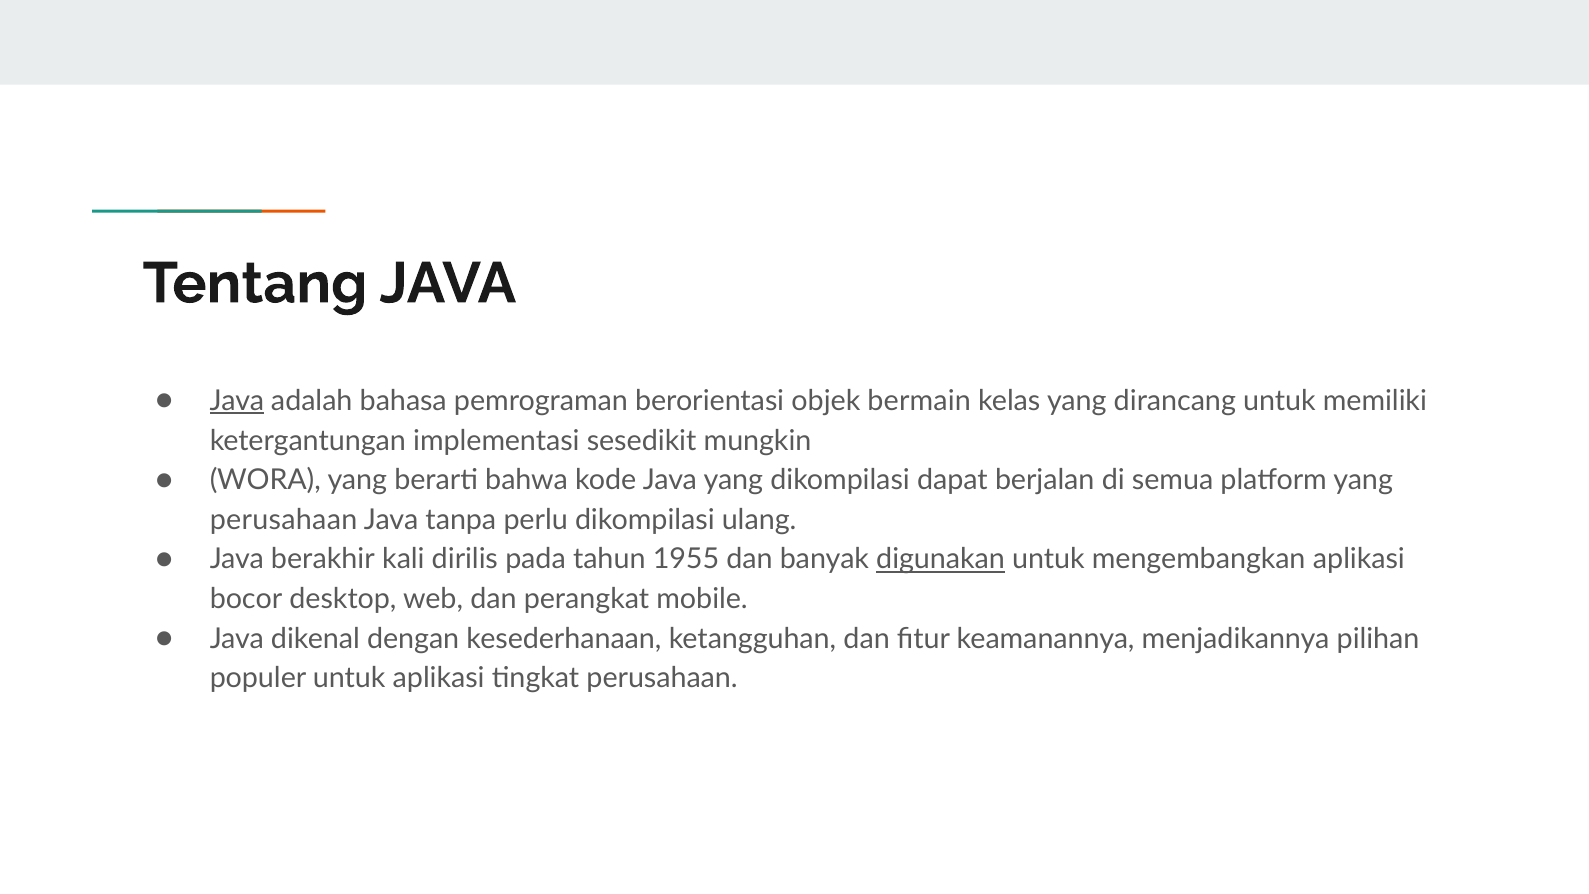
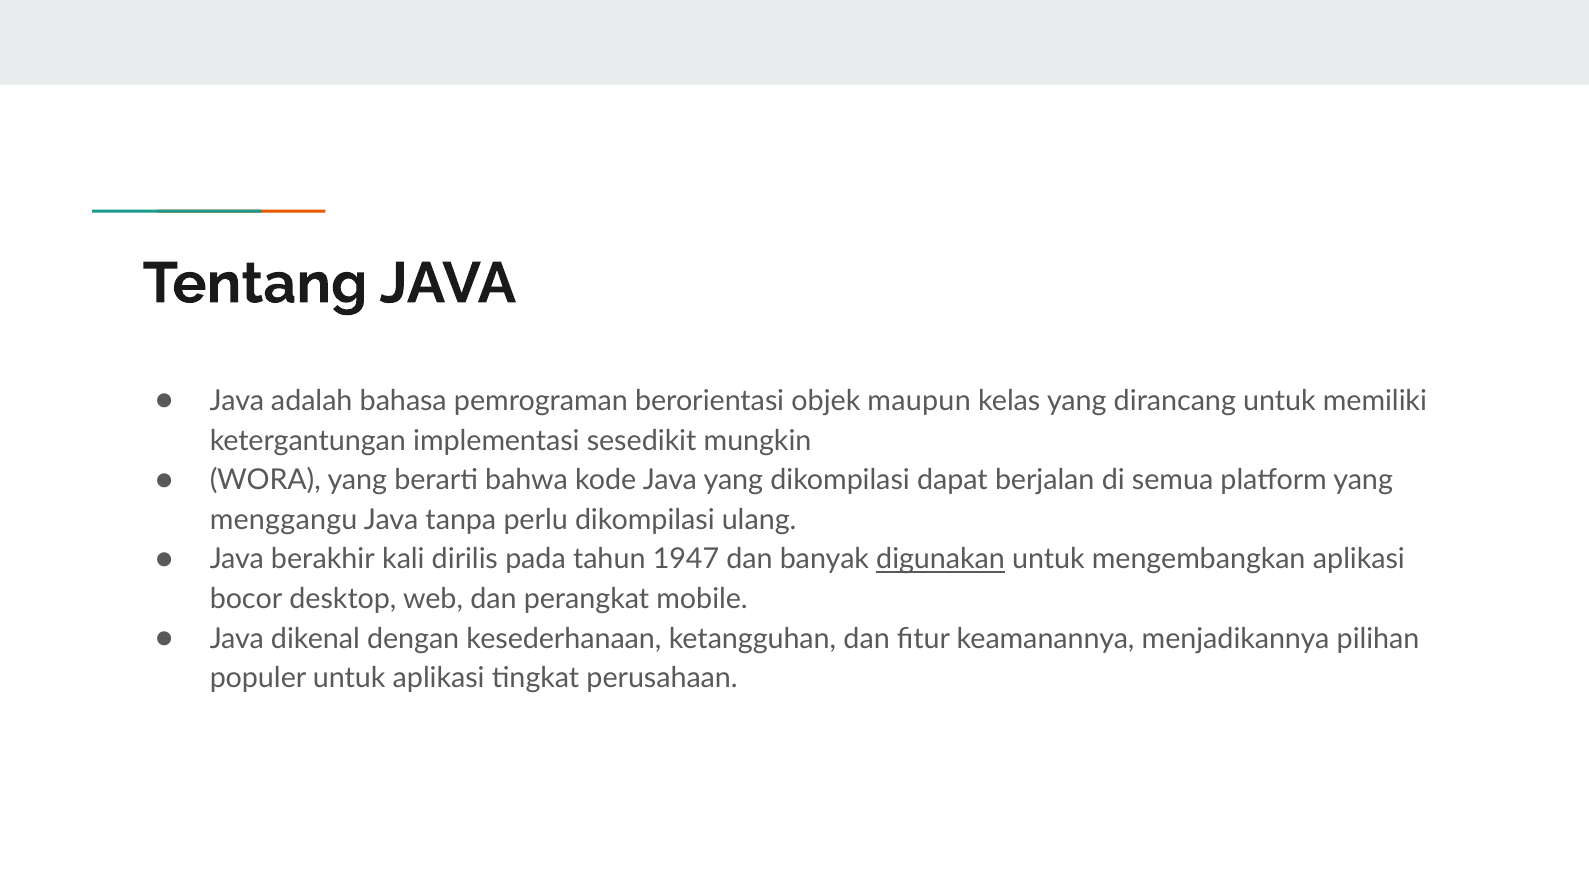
Java underline: present -> none (237, 401)
bermain: bermain -> maupun (919, 401)
perusahaan: perusahaan -> menggangu (284, 520)
1955: 1955 -> 1947 (686, 559)
